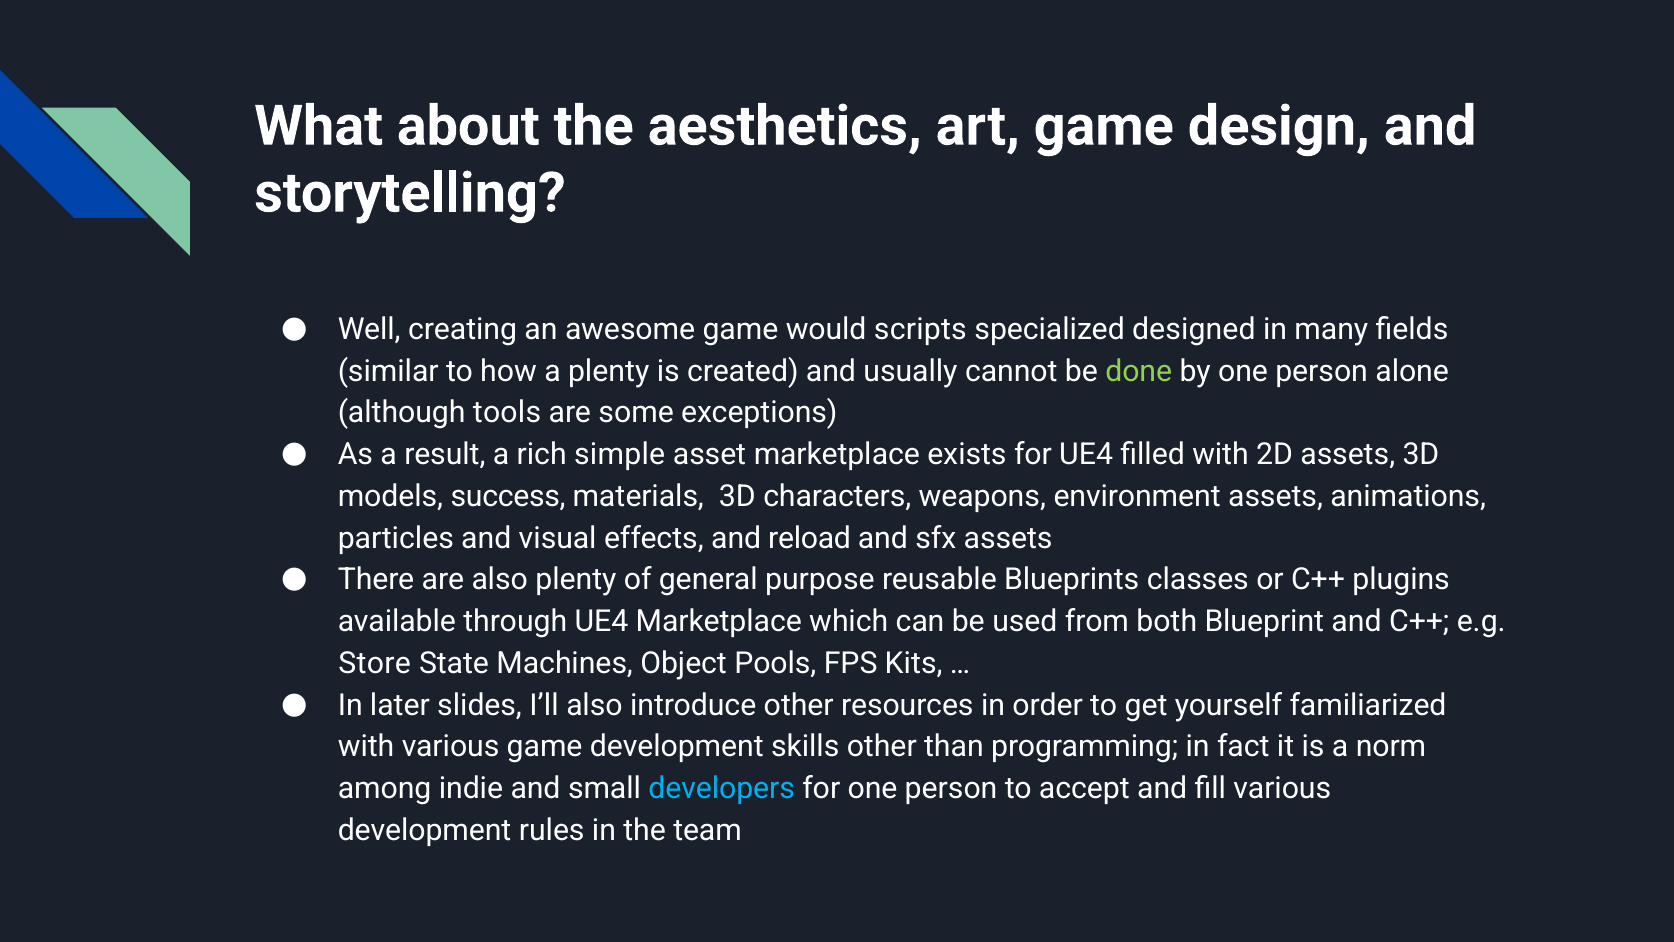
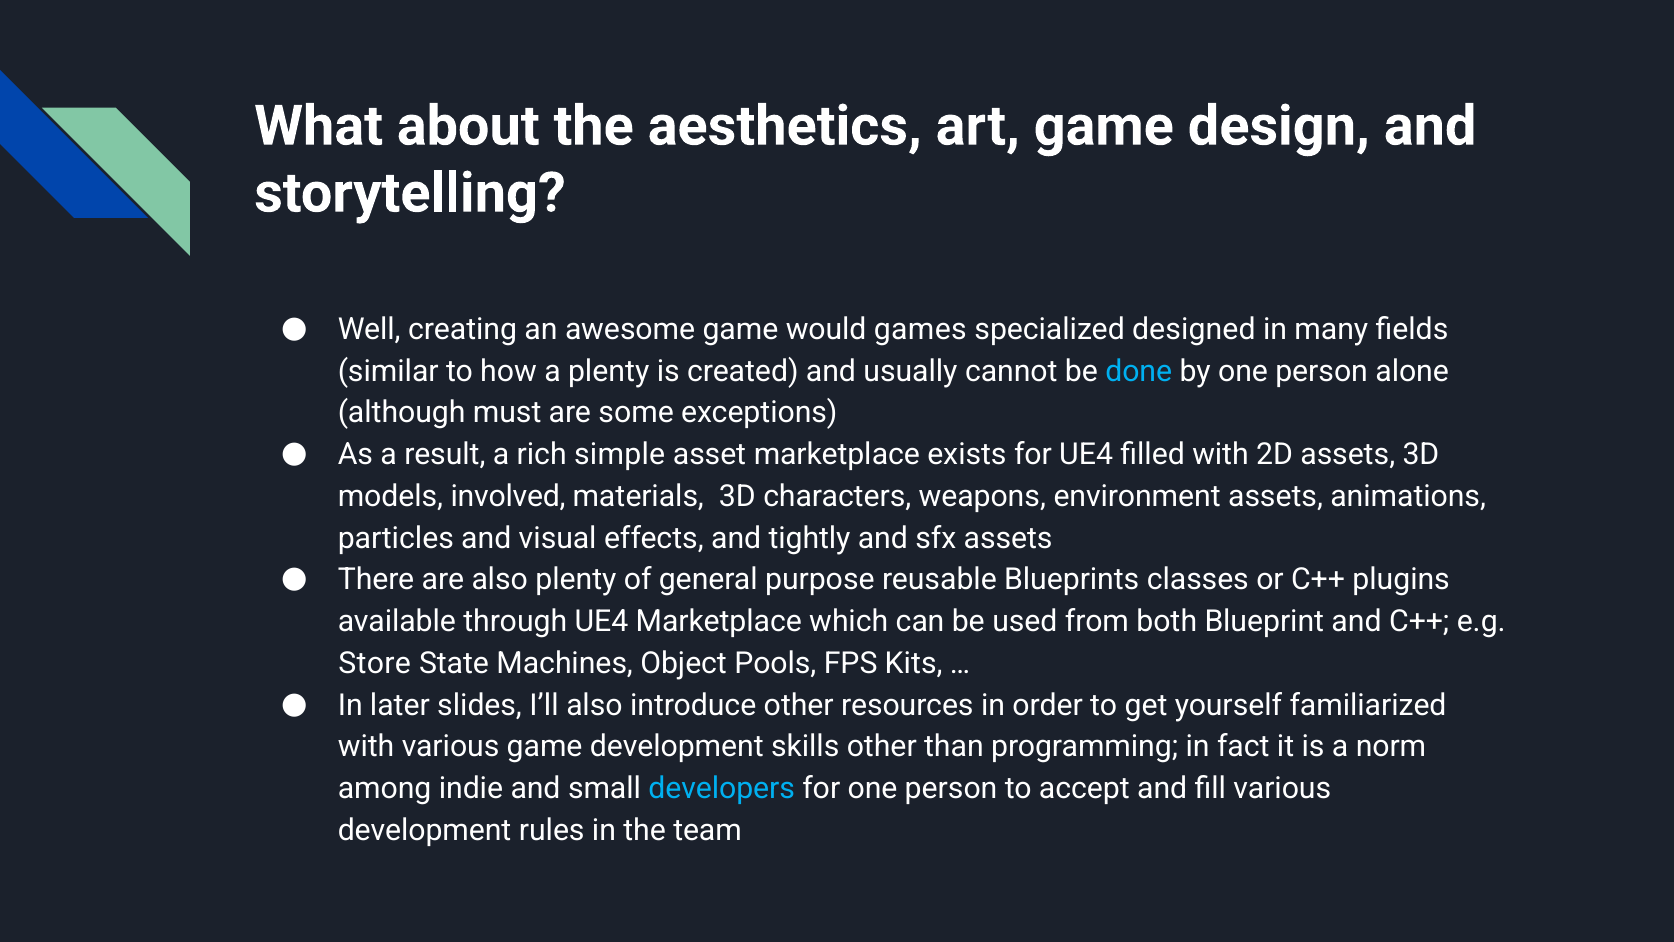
scripts: scripts -> games (920, 329)
done colour: light green -> light blue (1139, 371)
tools: tools -> must (507, 413)
success: success -> involved (508, 496)
reload: reload -> tightly (809, 538)
